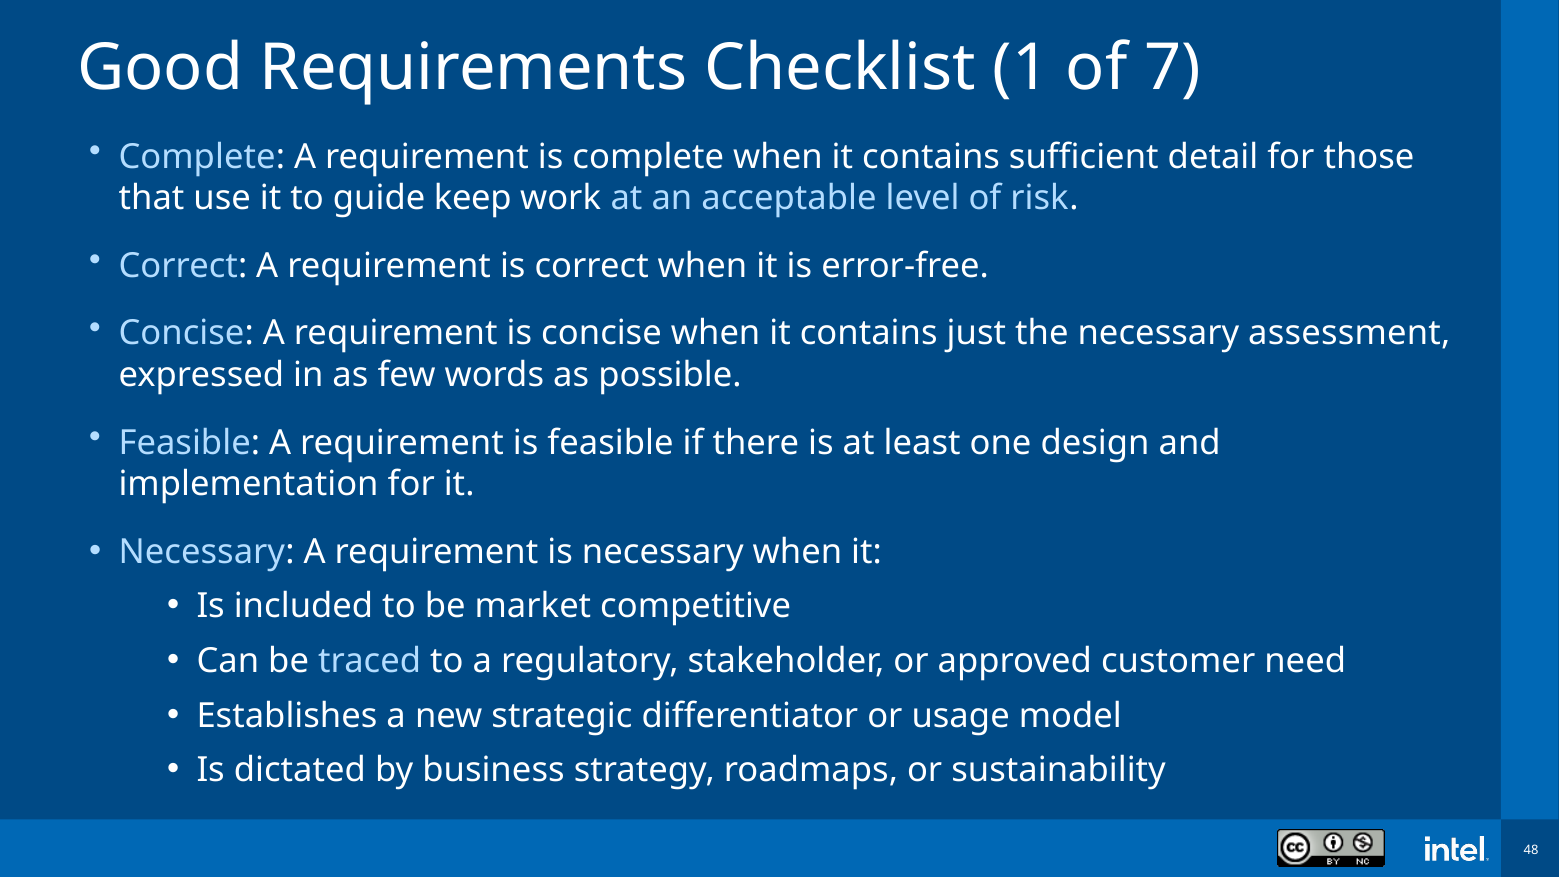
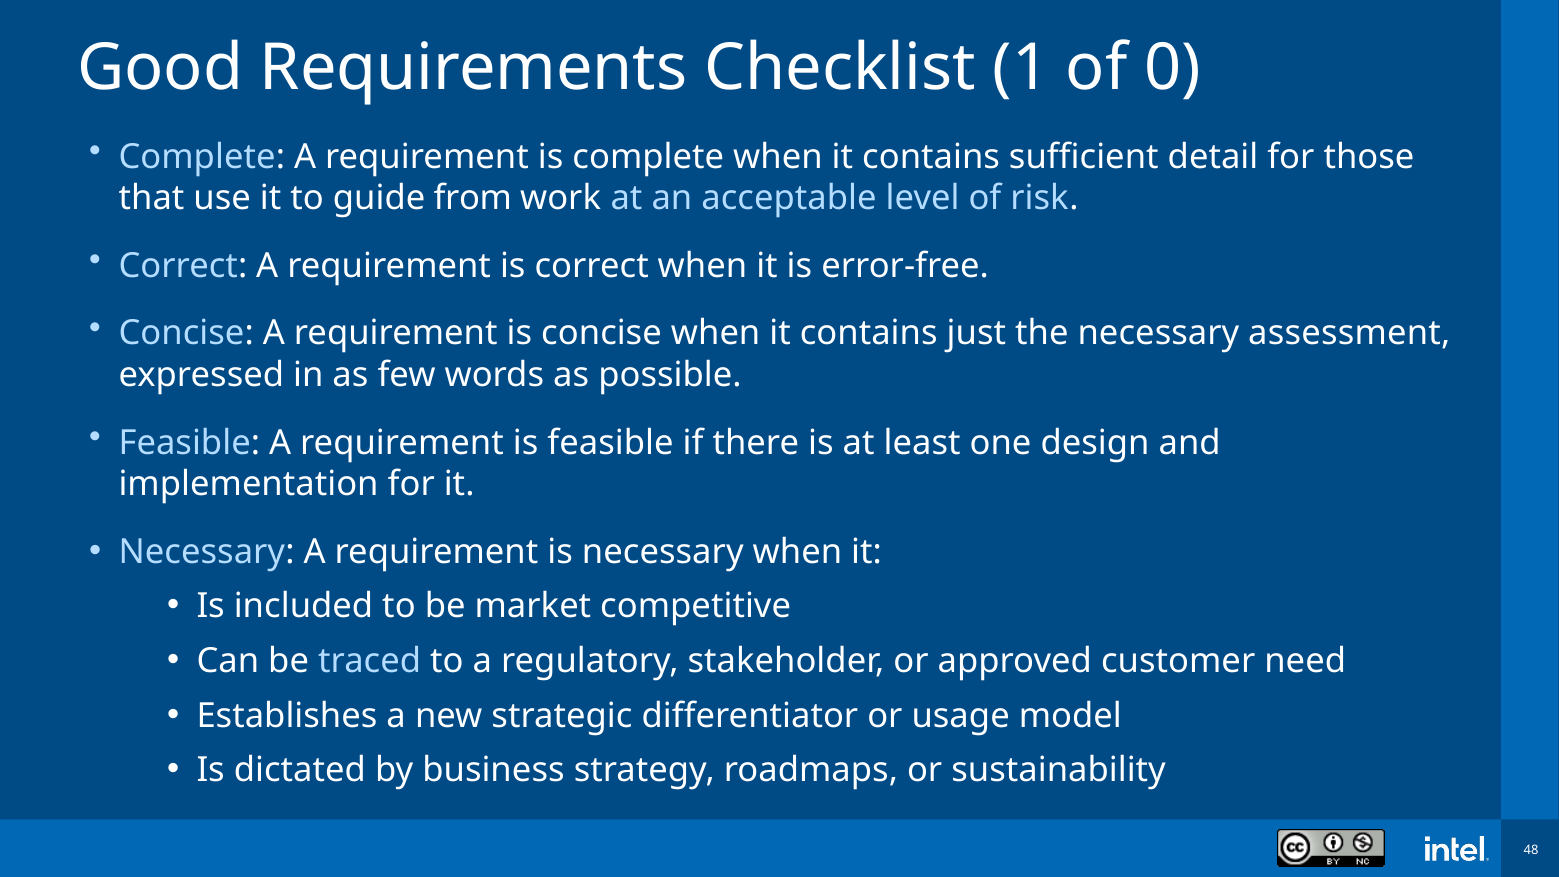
7: 7 -> 0 (1173, 68)
keep: keep -> from (473, 198)
